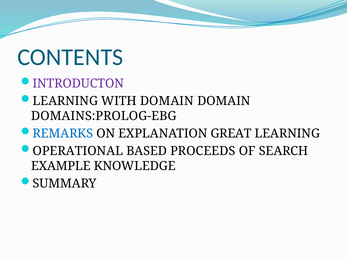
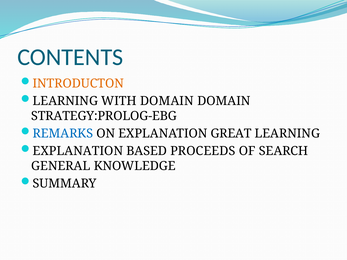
INTRODUCTON colour: purple -> orange (78, 84)
DOMAINS:PROLOG-EBG: DOMAINS:PROLOG-EBG -> STRATEGY:PROLOG-EBG (104, 116)
OPERATIONAL: OPERATIONAL -> EXPLANATION (78, 151)
EXAMPLE: EXAMPLE -> GENERAL (61, 166)
